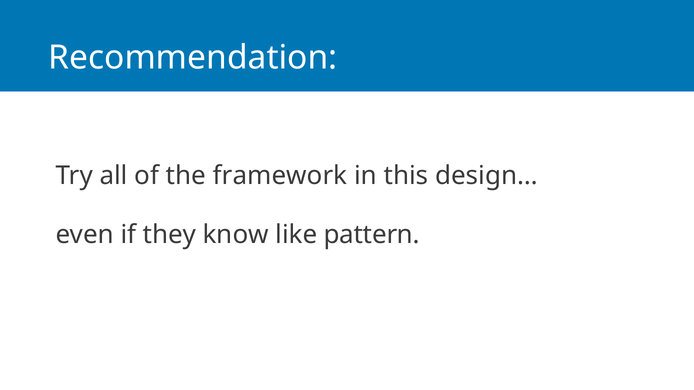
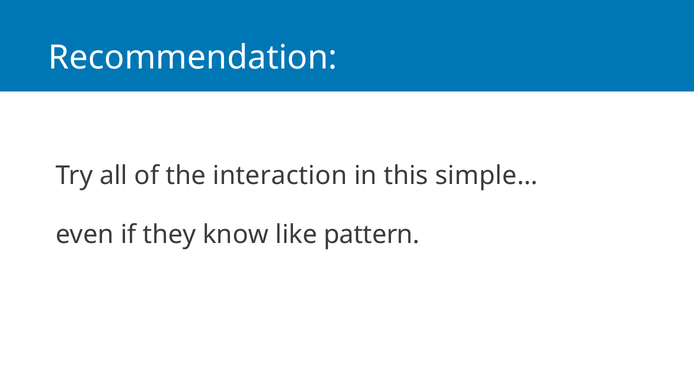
framework: framework -> interaction (280, 176)
design…: design… -> simple… (486, 176)
